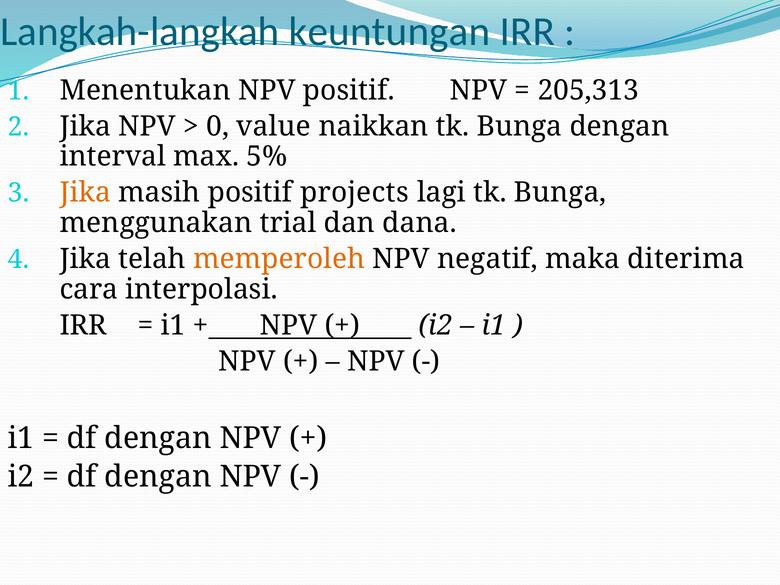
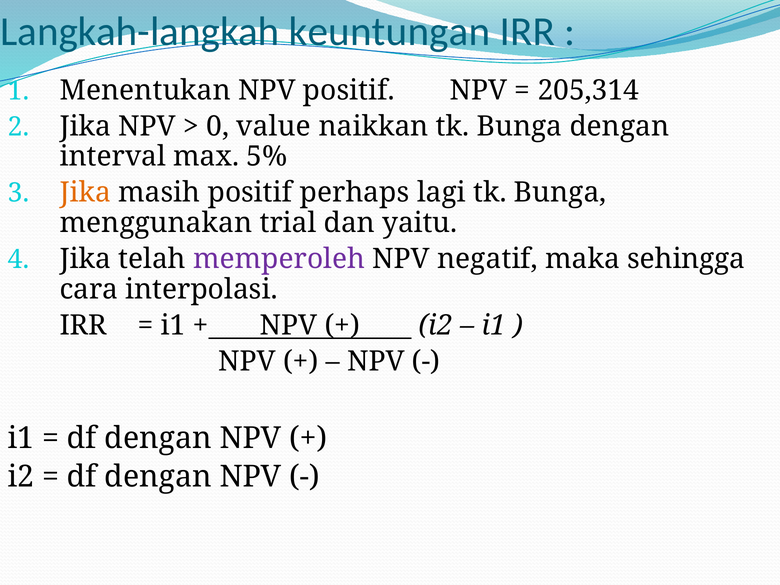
205,313: 205,313 -> 205,314 (588, 90)
projects: projects -> perhaps (355, 193)
dana: dana -> yaitu (420, 223)
memperoleh colour: orange -> purple (279, 259)
diterima: diterima -> sehingga (686, 259)
